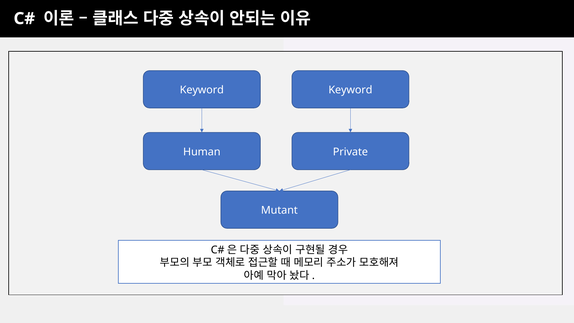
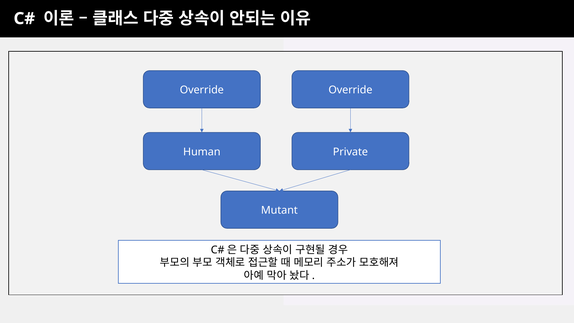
Keyword: Keyword -> Override (202, 90)
Keyword: Keyword -> Override (350, 90)
